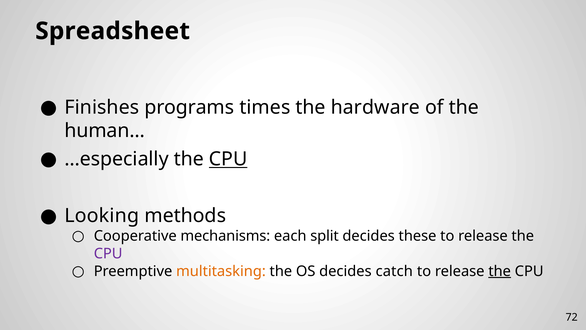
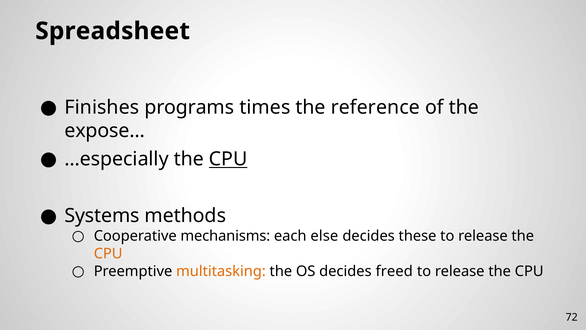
hardware: hardware -> reference (375, 107)
human…: human… -> expose… (105, 131)
Looking: Looking -> Systems (102, 216)
split: split -> else (324, 236)
CPU colour: purple -> orange (108, 253)
catch: catch -> freed (394, 271)
the underline: present -> none (500, 271)
